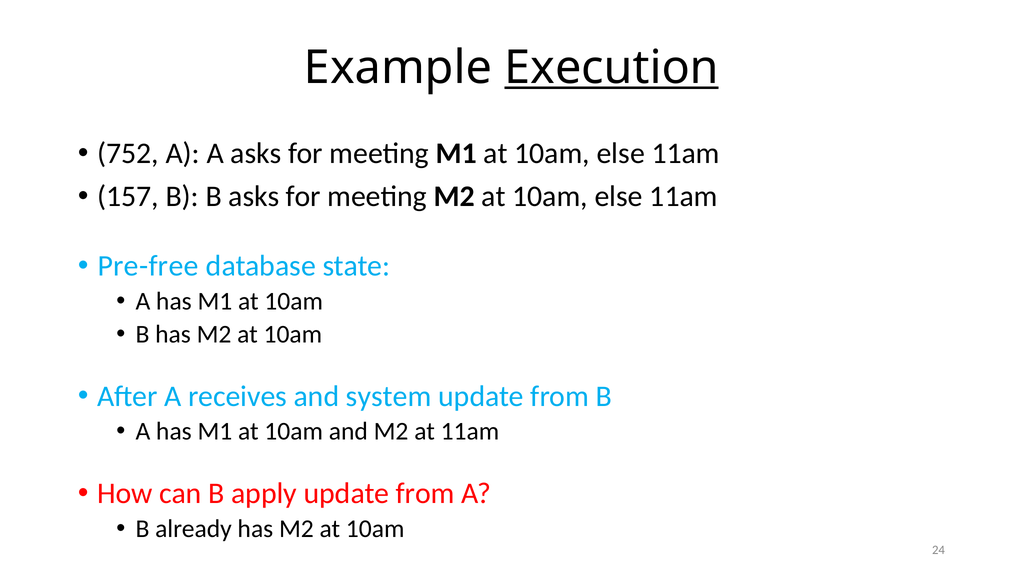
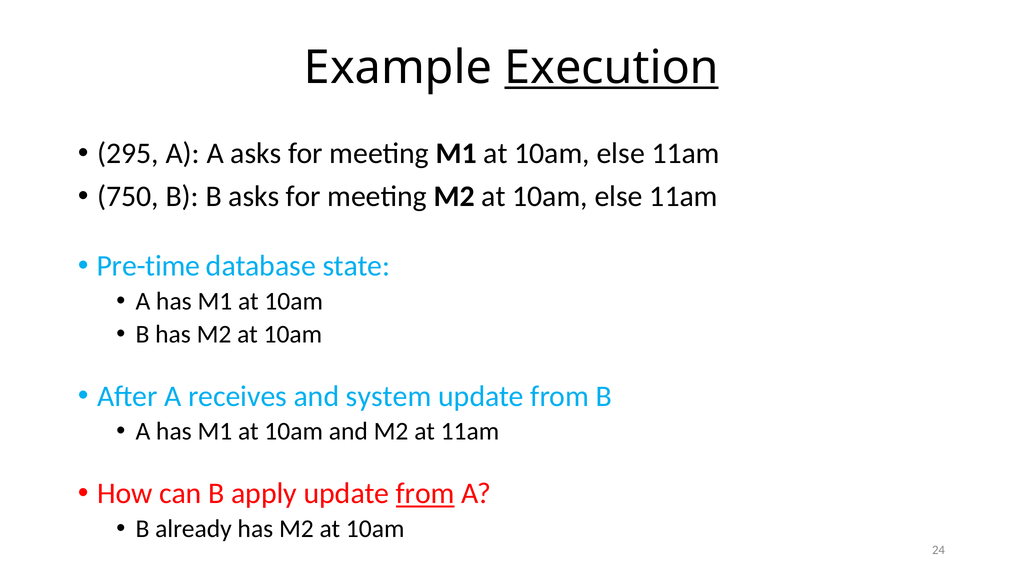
752: 752 -> 295 (128, 153)
157: 157 -> 750 (128, 196)
Pre-free: Pre-free -> Pre-time (148, 266)
from underline: none -> present (425, 493)
